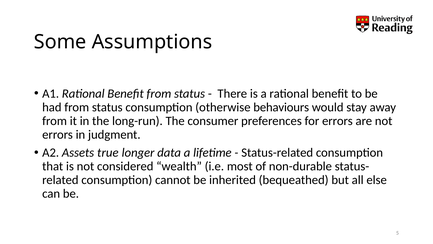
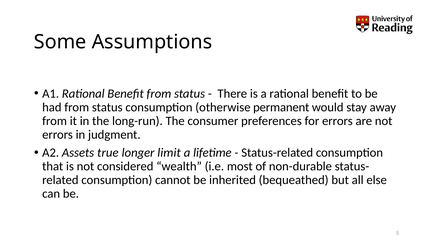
behaviours: behaviours -> permanent (281, 107)
data: data -> limit (169, 153)
